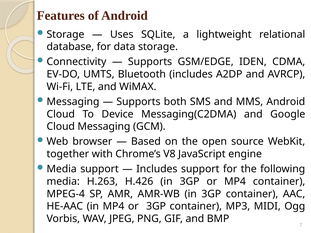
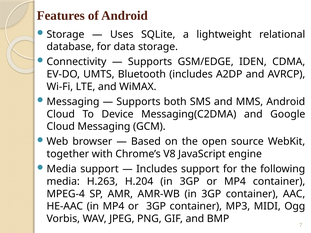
H.426: H.426 -> H.204 (139, 182)
